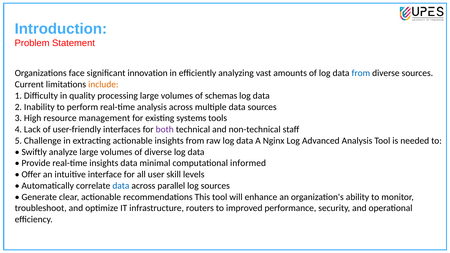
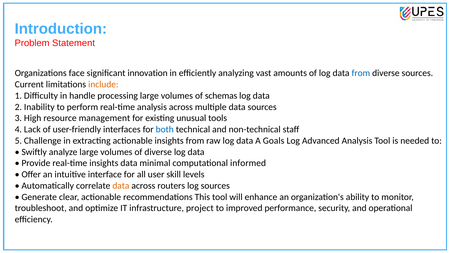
quality: quality -> handle (82, 96)
systems: systems -> unusual (191, 118)
both colour: purple -> blue (165, 130)
Nginx: Nginx -> Goals (274, 141)
data colour: blue -> orange (121, 186)
parallel: parallel -> routers (171, 186)
routers: routers -> project (200, 208)
